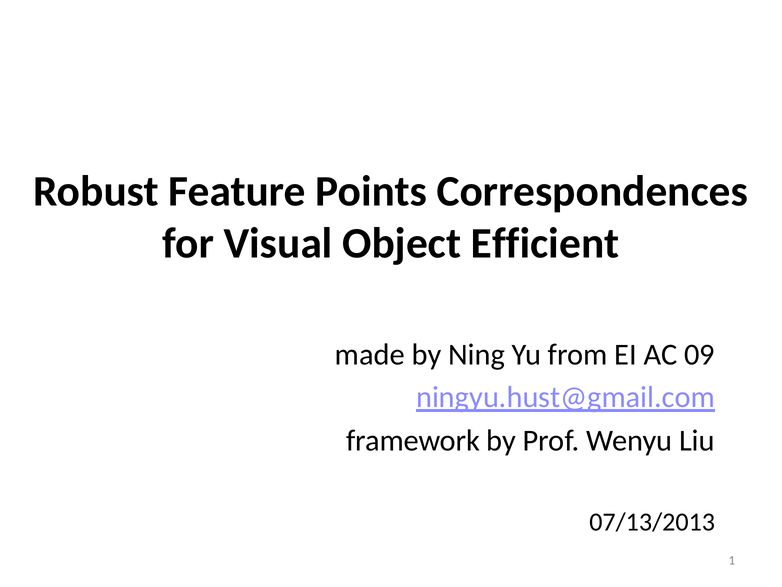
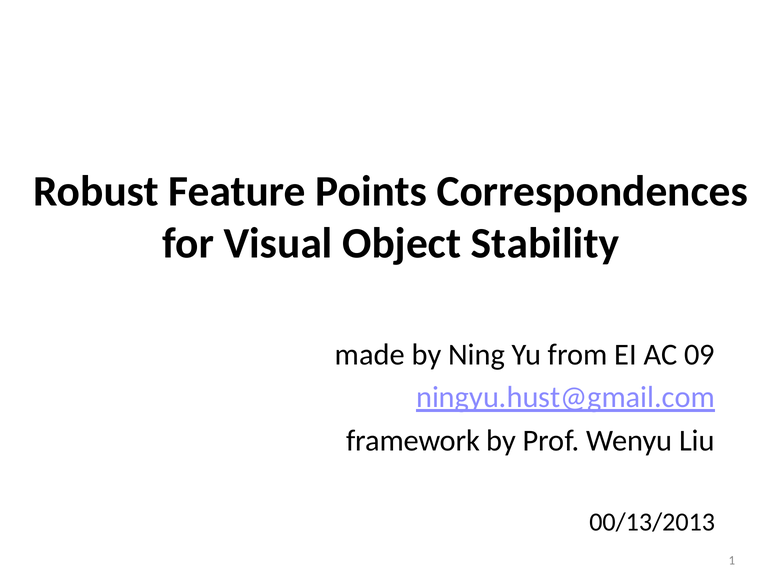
Efficient: Efficient -> Stability (545, 243)
07/13/2013: 07/13/2013 -> 00/13/2013 (652, 521)
